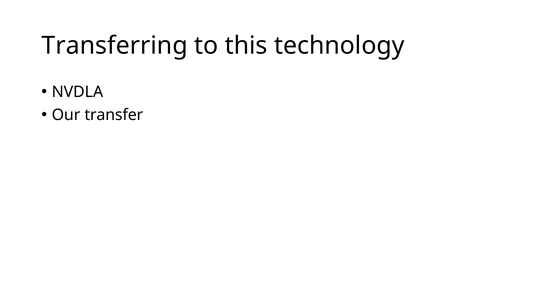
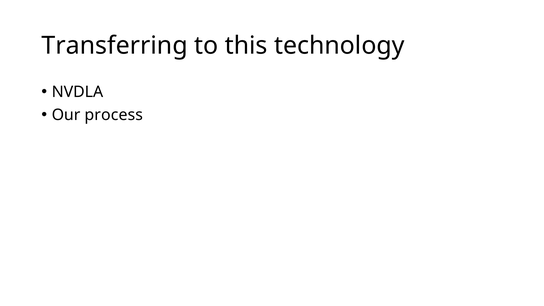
transfer: transfer -> process (114, 115)
